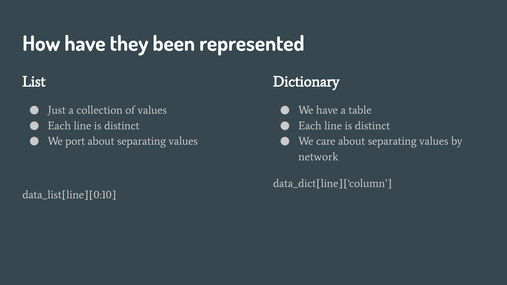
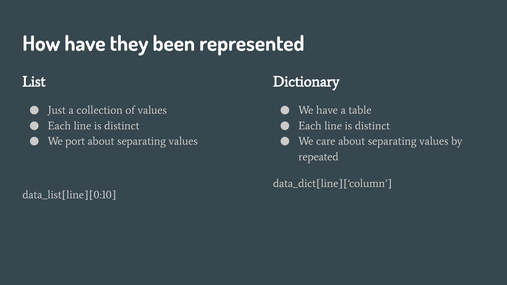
network: network -> repeated (318, 157)
